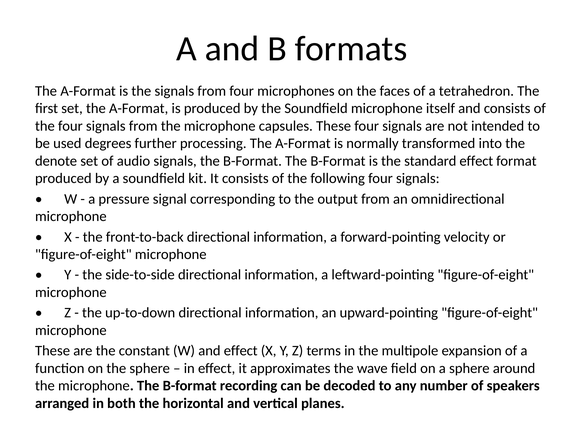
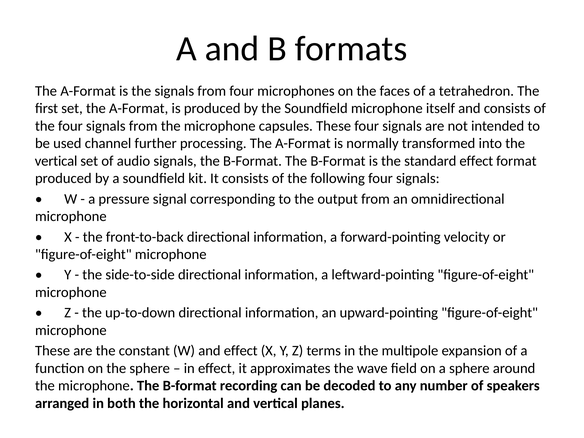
degrees: degrees -> channel (108, 143)
denote: denote -> vertical (56, 161)
